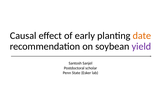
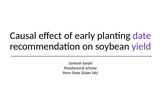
date colour: orange -> purple (142, 36)
